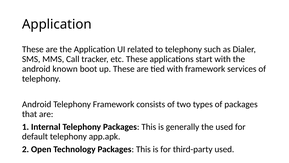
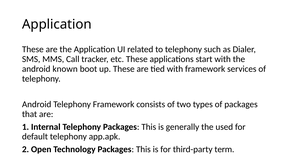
third-party used: used -> term (224, 149)
